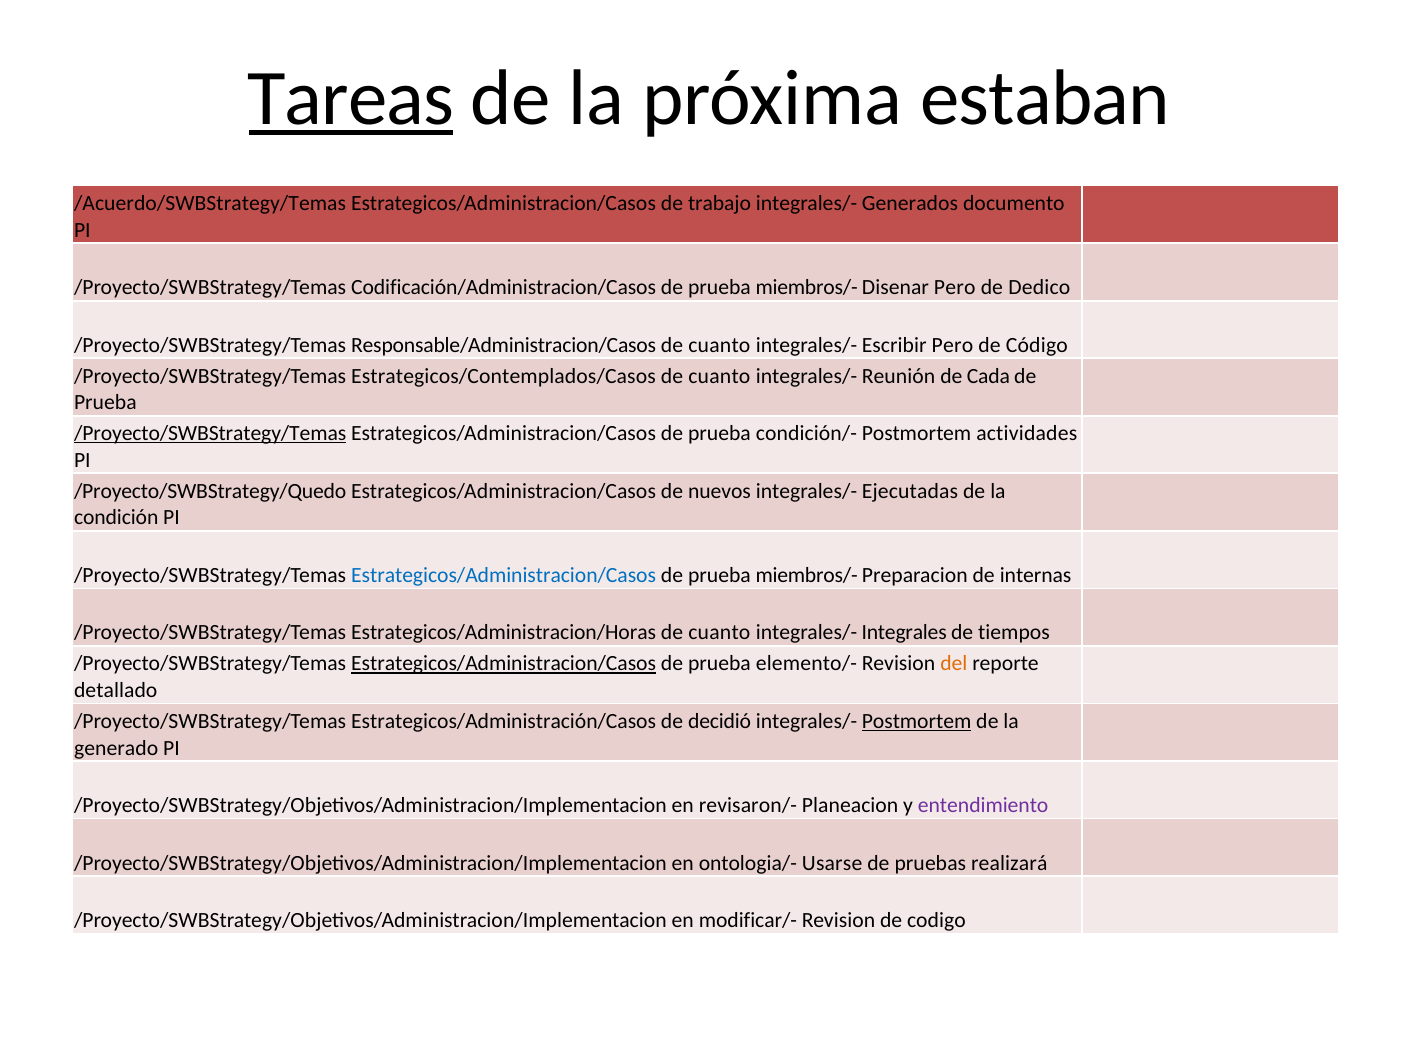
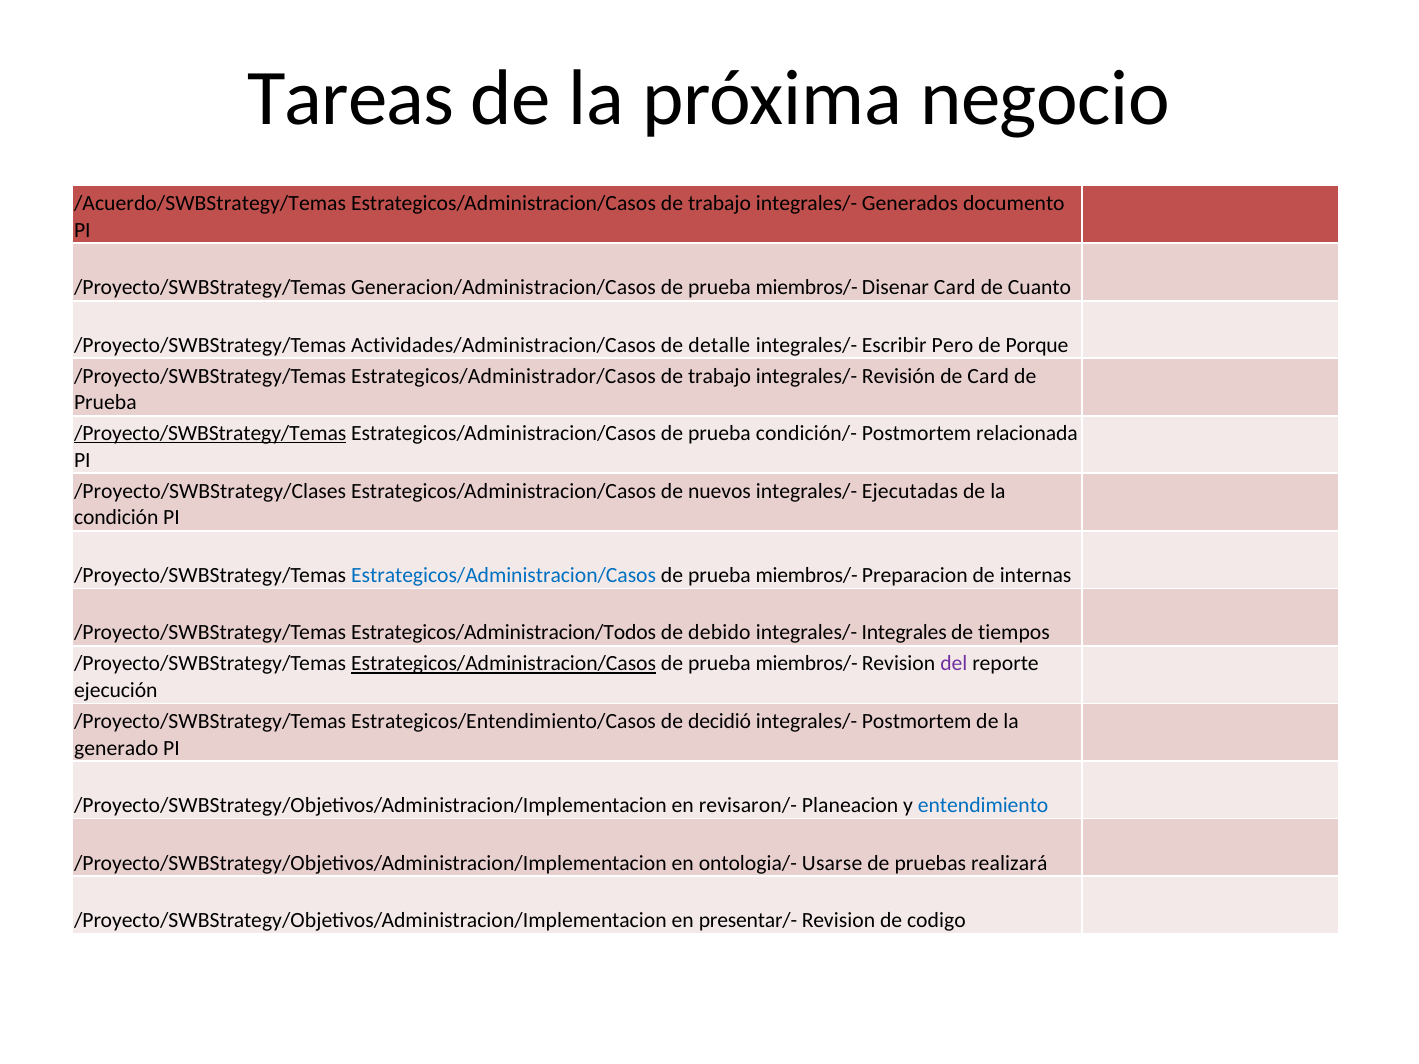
Tareas underline: present -> none (351, 99)
estaban: estaban -> negocio (1045, 99)
Codificación/Administracion/Casos: Codificación/Administracion/Casos -> Generacion/Administracion/Casos (503, 288)
Disenar Pero: Pero -> Card (955, 288)
Dedico: Dedico -> Cuanto (1039, 288)
Responsable/Administracion/Casos: Responsable/Administracion/Casos -> Actividades/Administracion/Casos (503, 345)
cuanto: cuanto -> detalle (719, 345)
Código: Código -> Porque (1037, 345)
Estrategicos/Contemplados/Casos: Estrategicos/Contemplados/Casos -> Estrategicos/Administrador/Casos (503, 376)
cuanto: cuanto -> trabajo (720, 376)
Reunión: Reunión -> Revisión (899, 376)
de Cada: Cada -> Card (988, 376)
actividades: actividades -> relacionada (1027, 434)
/Proyecto/SWBStrategy/Quedo: /Proyecto/SWBStrategy/Quedo -> /Proyecto/SWBStrategy/Clases (210, 491)
Estrategicos/Administracion/Horas: Estrategicos/Administracion/Horas -> Estrategicos/Administracion/Todos (504, 633)
cuanto: cuanto -> debido (719, 633)
elemento/-: elemento/- -> miembros/- (807, 664)
del colour: orange -> purple (954, 664)
detallado: detallado -> ejecución (116, 691)
Estrategicos/Administración/Casos: Estrategicos/Administración/Casos -> Estrategicos/Entendimiento/Casos (504, 721)
Postmortem underline: present -> none (917, 721)
entendimiento colour: purple -> blue (983, 806)
modificar/-: modificar/- -> presentar/- (748, 921)
